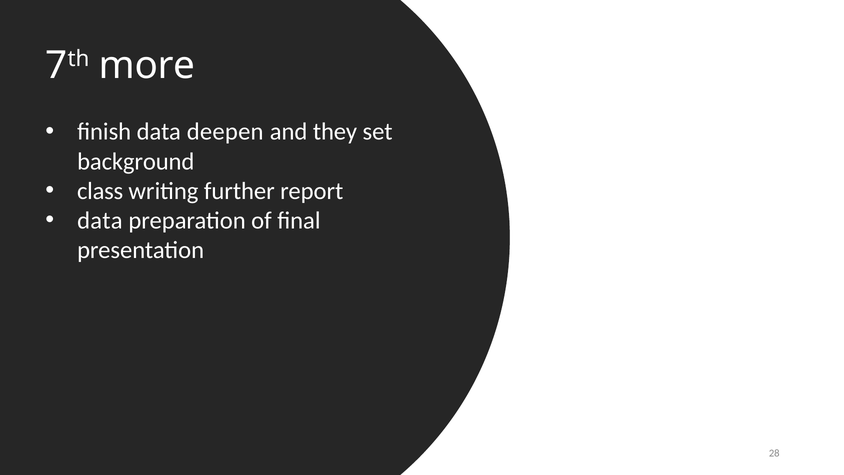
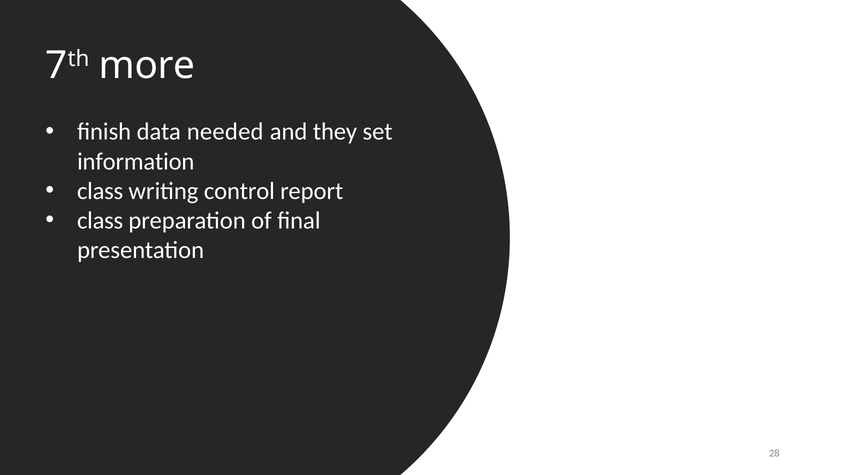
deepen: deepen -> needed (225, 132)
background: background -> information (136, 161)
further: further -> control (239, 191)
data: data -> class (100, 220)
